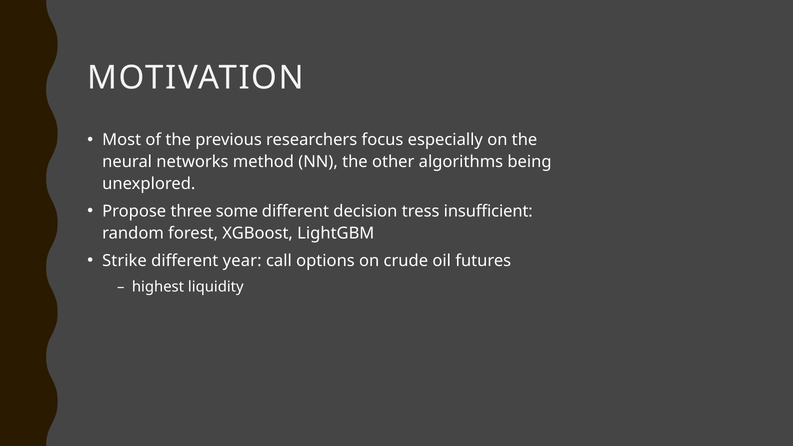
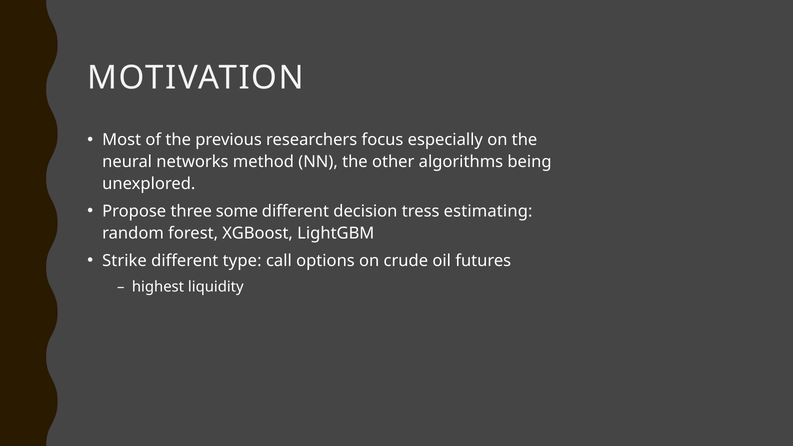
insufficient: insufficient -> estimating (488, 211)
year: year -> type (242, 261)
